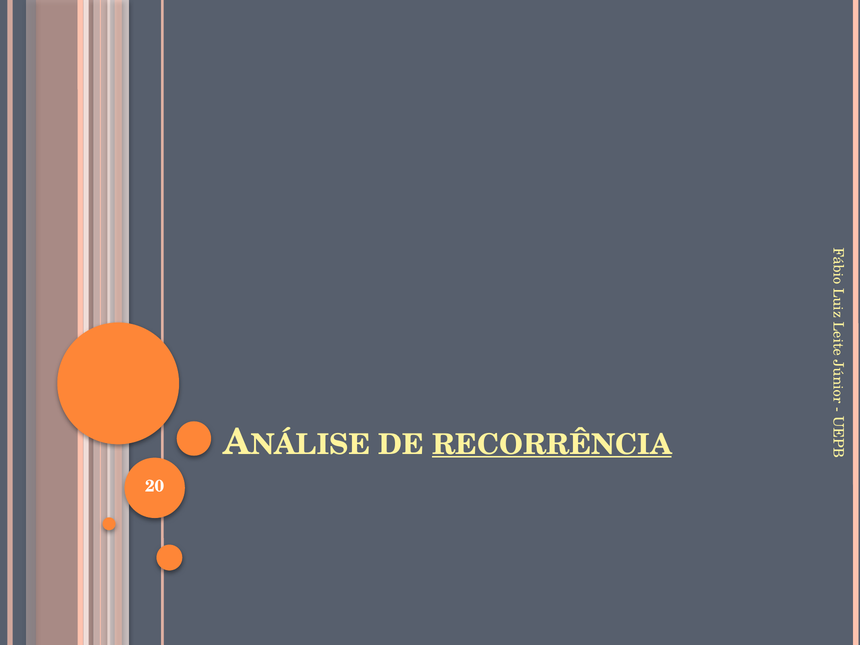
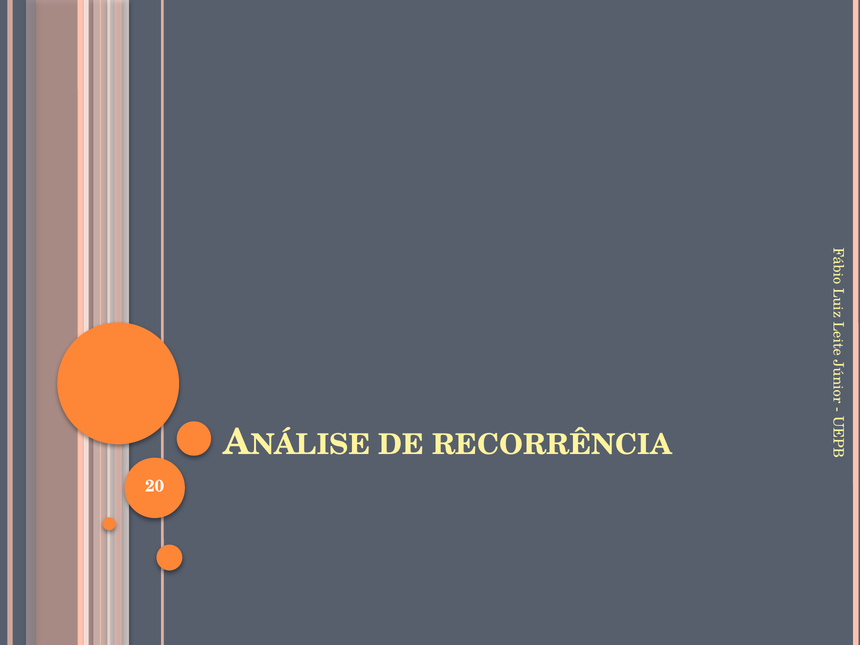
RECORRÊNCIA underline: present -> none (552, 445)
